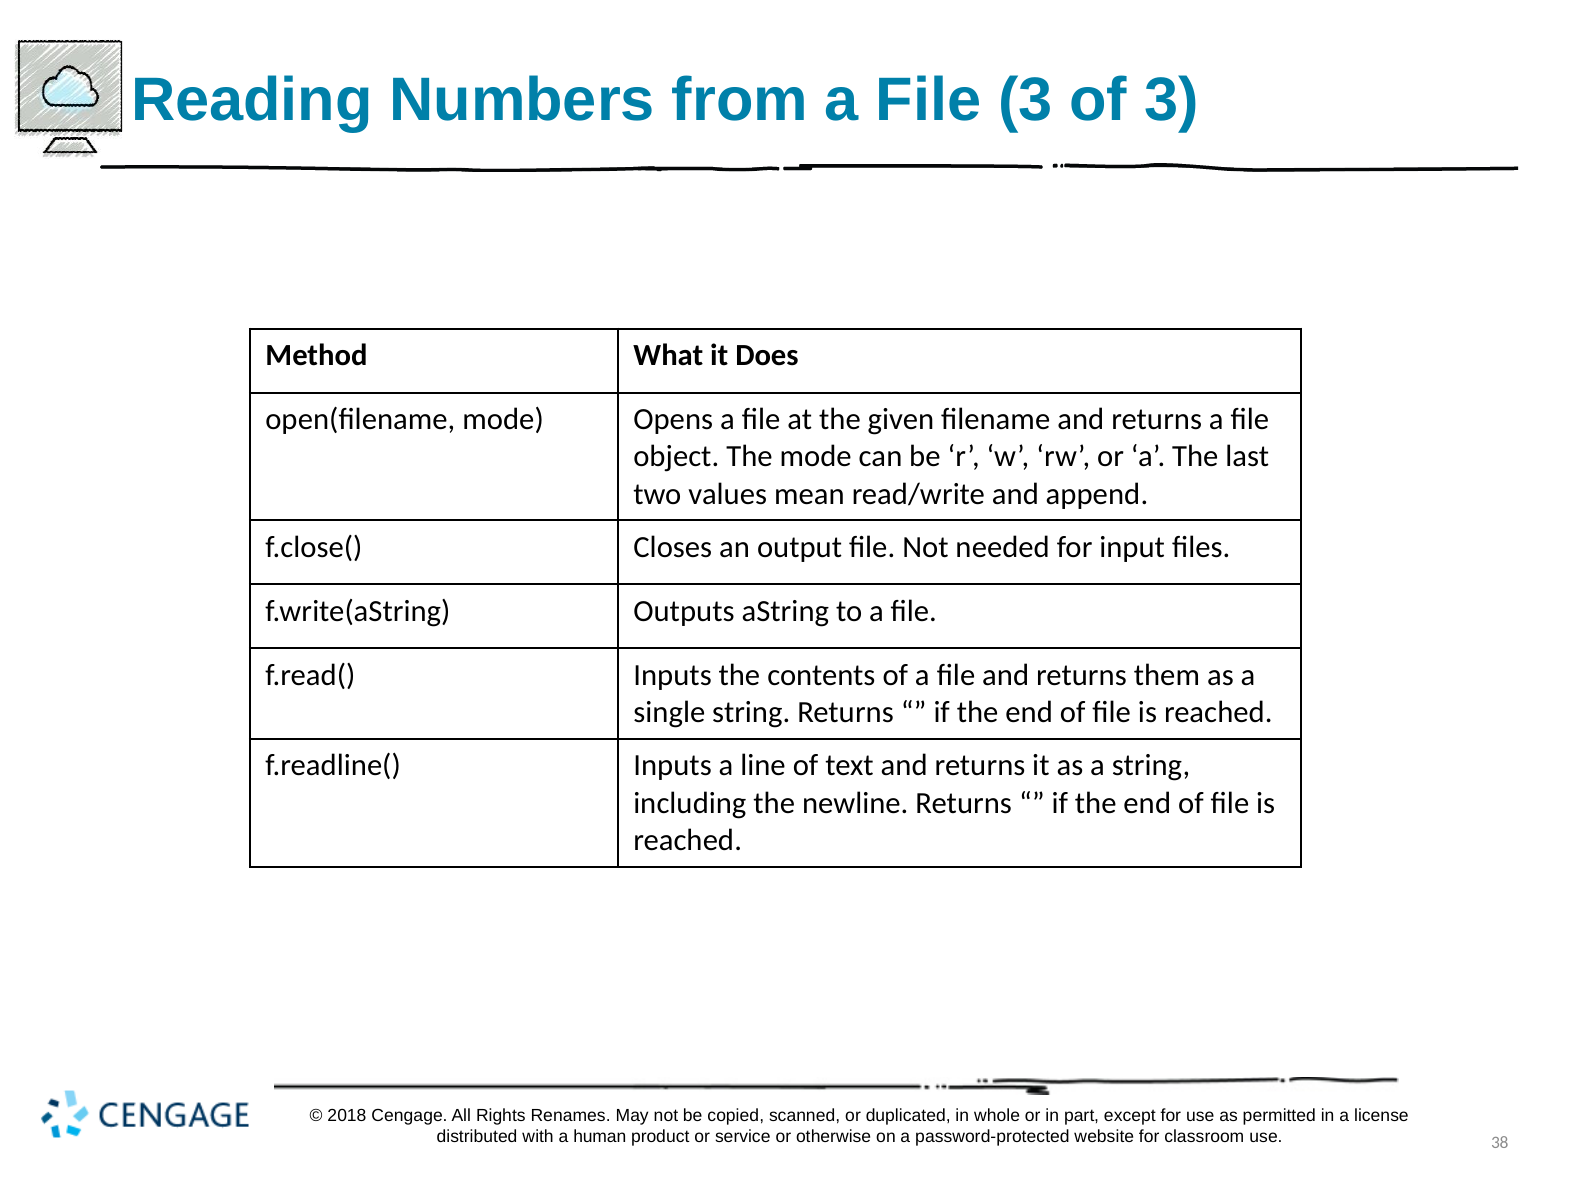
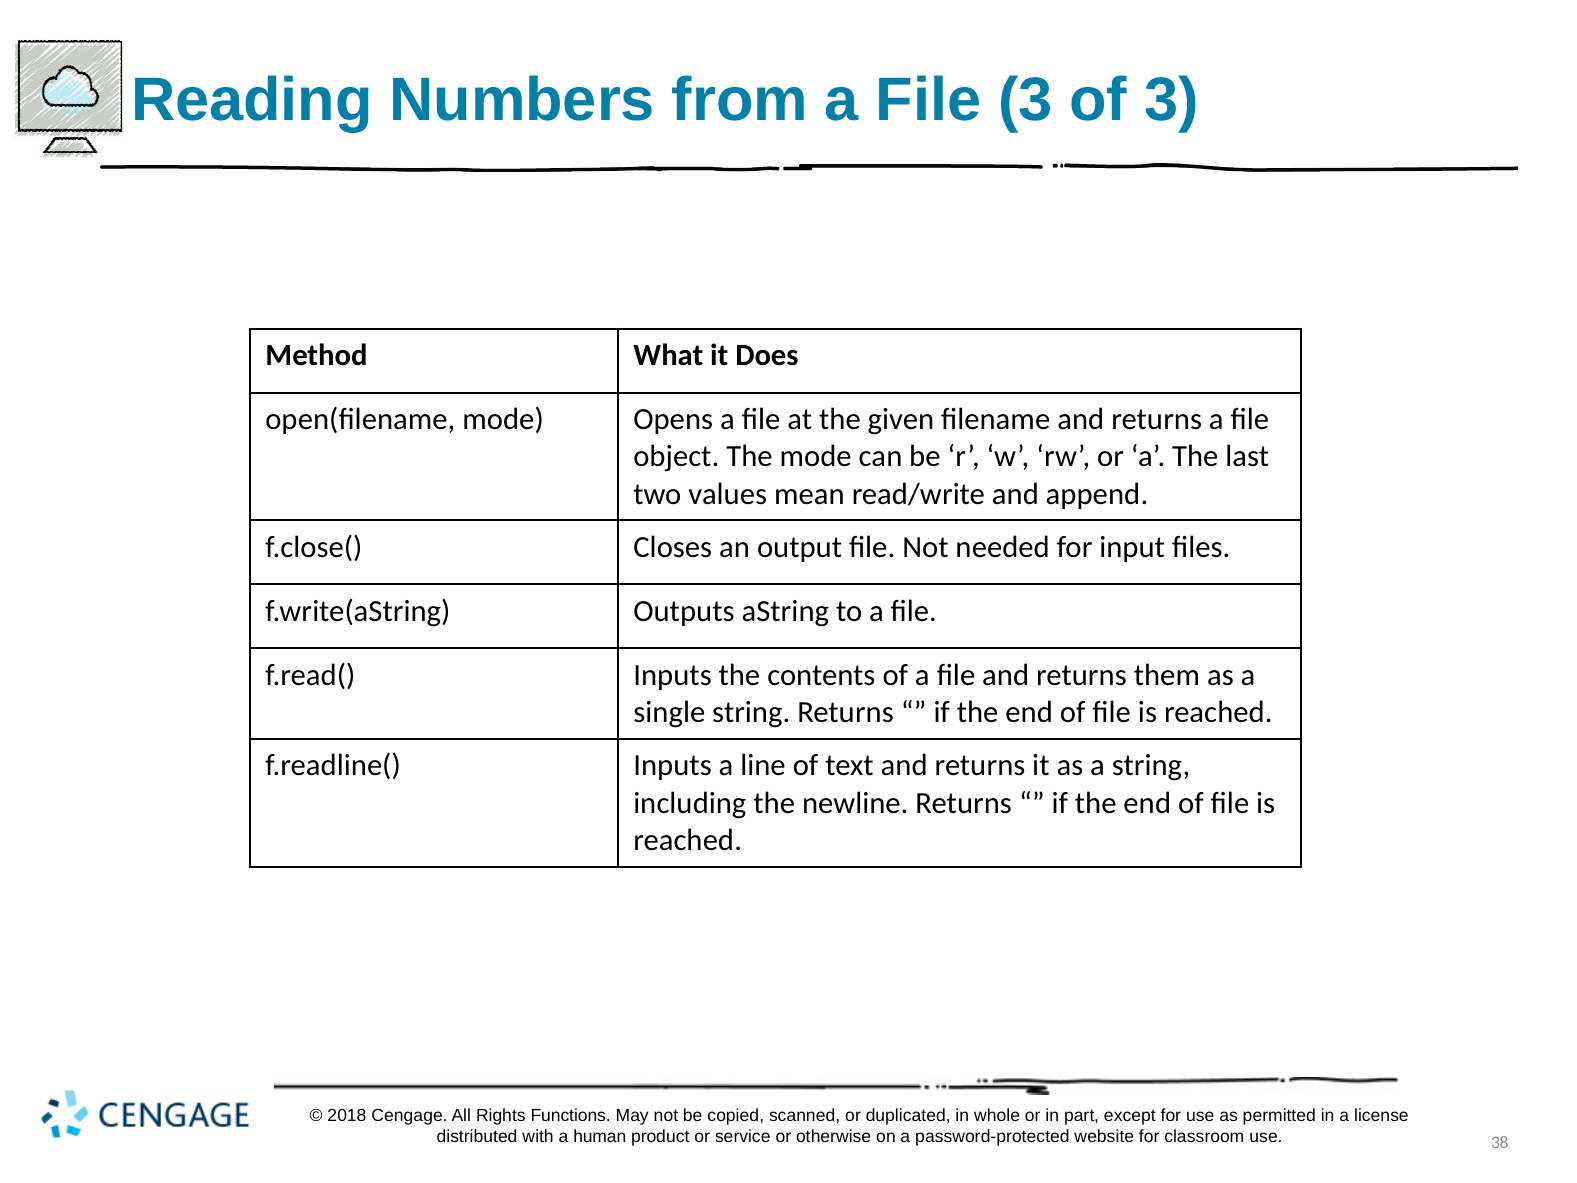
Renames: Renames -> Functions (571, 1116)
